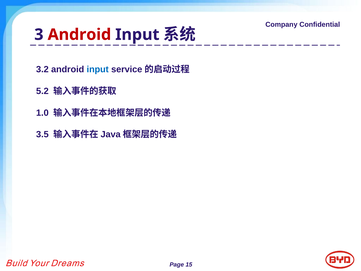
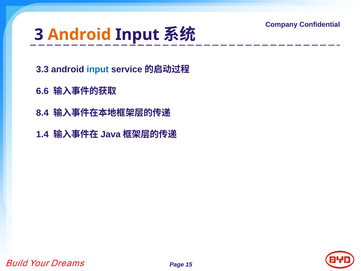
Android colour: red -> orange (79, 35)
3.2: 3.2 -> 3.3 (42, 69)
5.2: 5.2 -> 6.6 (42, 91)
1.0: 1.0 -> 8.4 (42, 113)
3.5: 3.5 -> 1.4 (42, 134)
